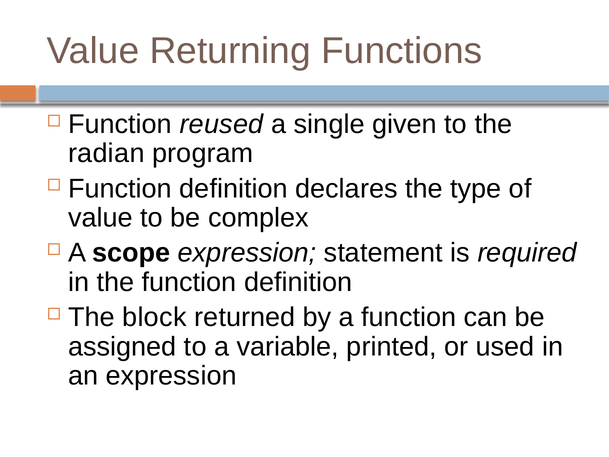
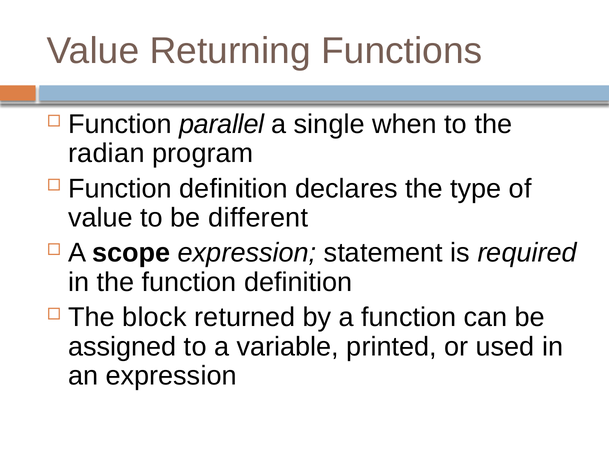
reused: reused -> parallel (222, 124)
given: given -> when (405, 124)
complex: complex -> different (258, 218)
